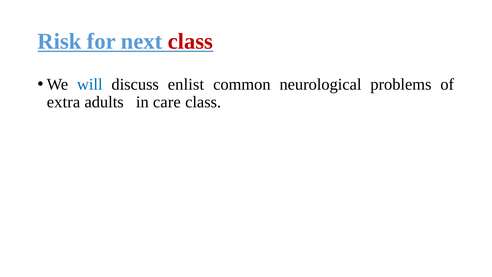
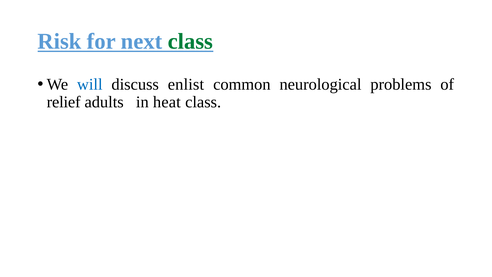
class colour: red -> green (190, 41)
extra: extra -> relief (64, 102)
care: care -> heat (167, 102)
